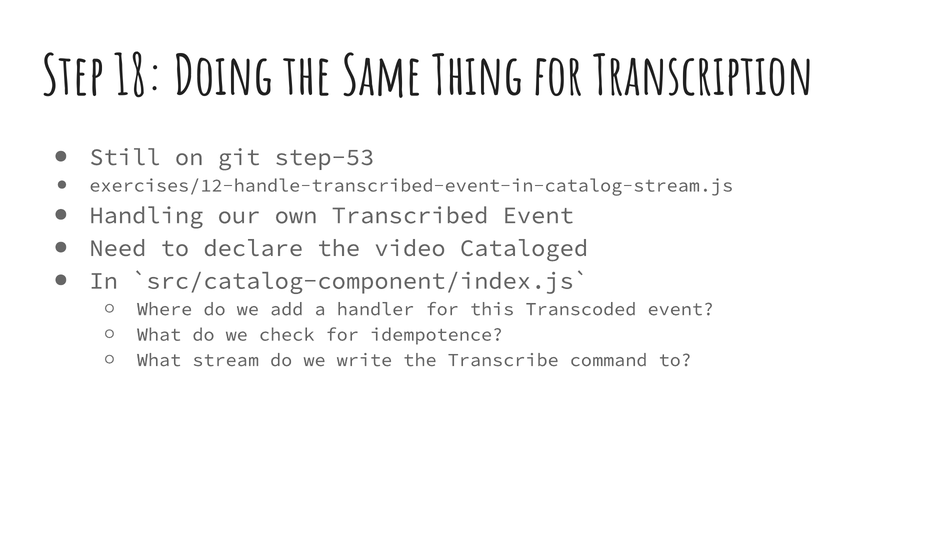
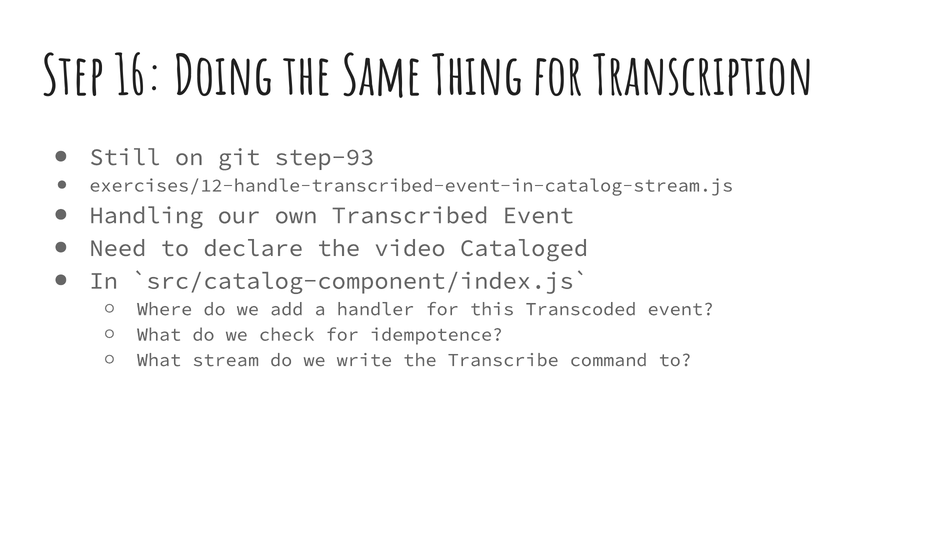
18: 18 -> 16 (139, 77)
step-53: step-53 -> step-93 (325, 157)
